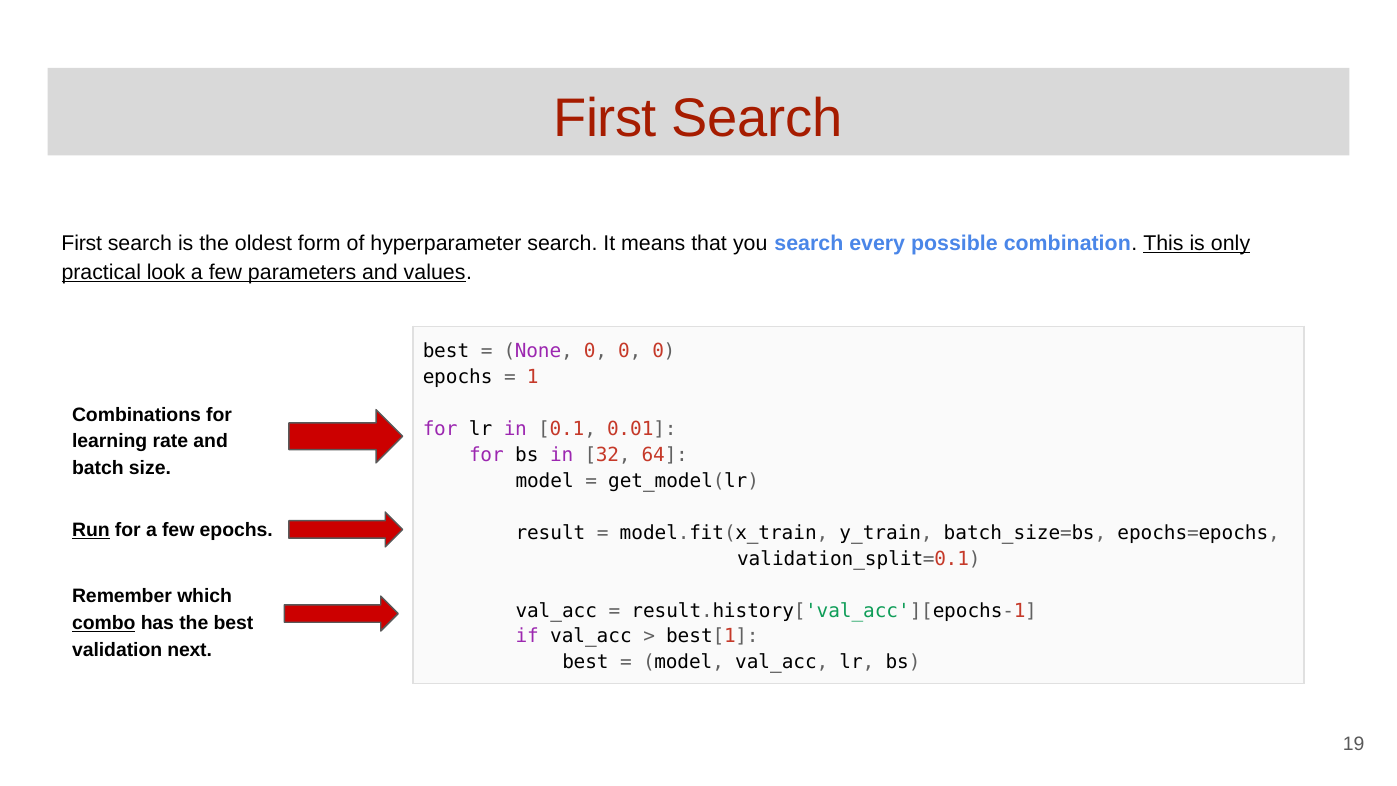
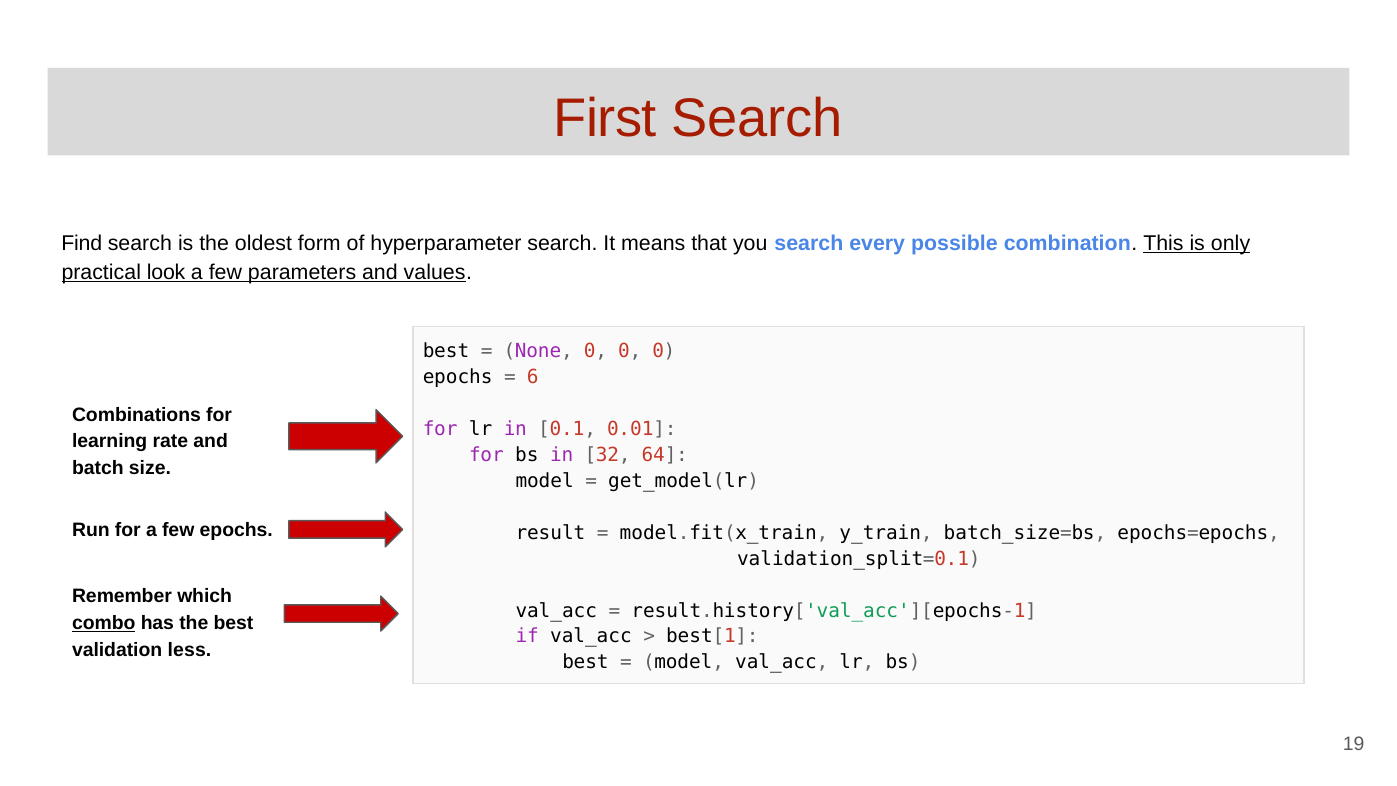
First: First -> Find (82, 243)
1: 1 -> 6 (533, 377)
Run underline: present -> none (91, 530)
next: next -> less (189, 650)
